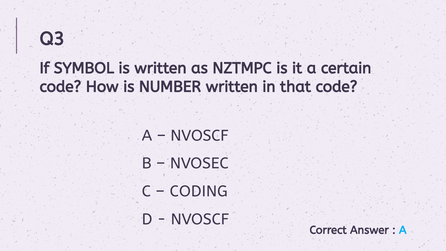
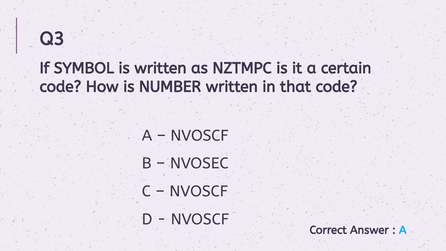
CODING: CODING -> NVOSCF (199, 191)
